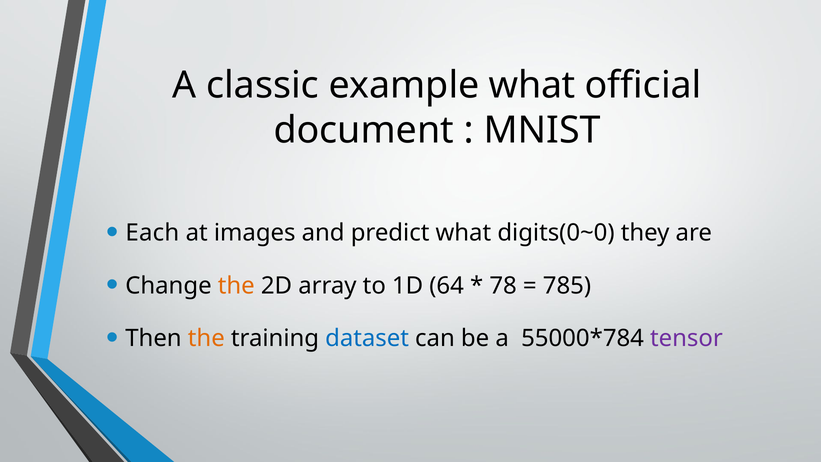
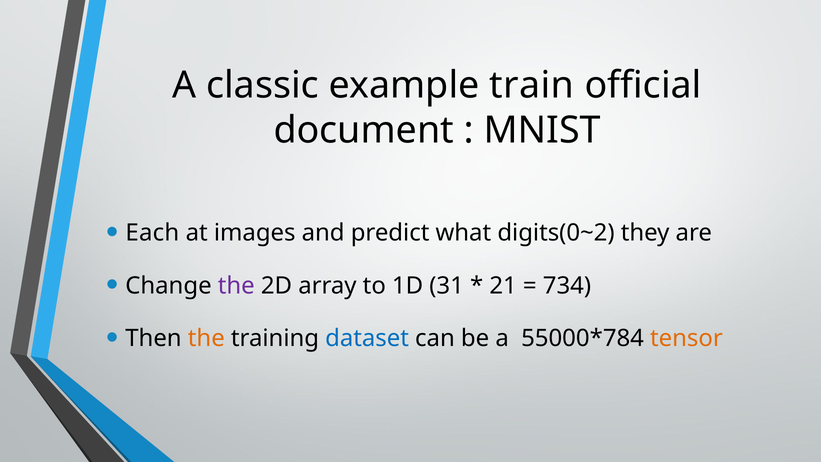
example what: what -> train (532, 85)
digits(0~0: digits(0~0 -> digits(0~2 (556, 233)
the colour: orange -> purple (236, 285)
64: 64 -> 31 (447, 285)
78: 78 -> 21 (503, 285)
785: 785 -> 734 (567, 285)
tensor colour: purple -> orange (686, 338)
